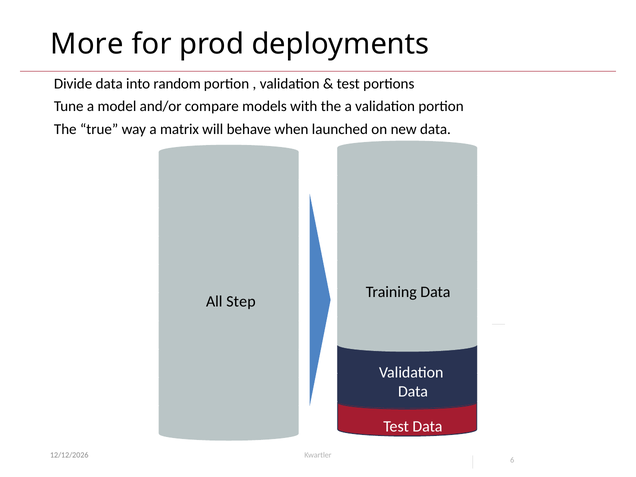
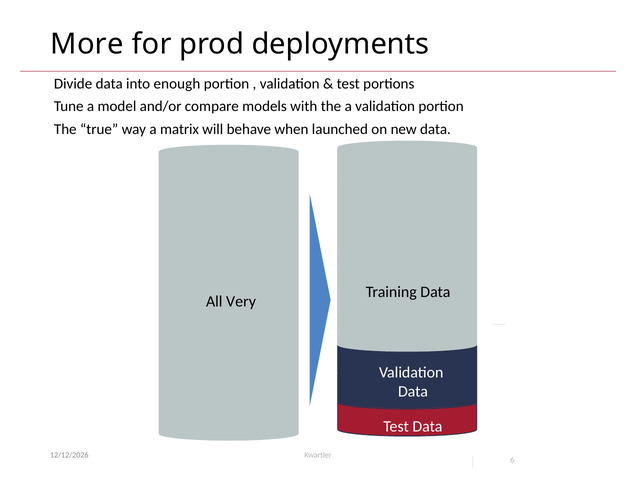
random: random -> enough (177, 84)
Step: Step -> Very (241, 302)
